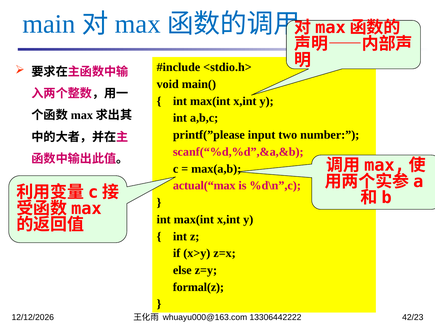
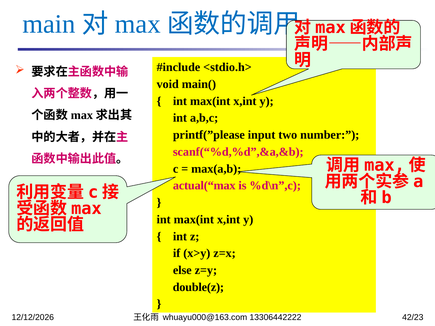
formal(z: formal(z -> double(z (198, 287)
